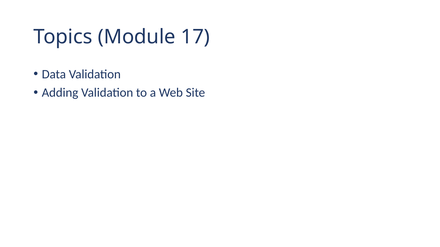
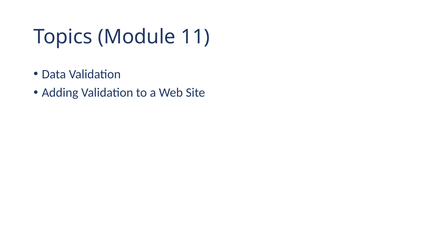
17: 17 -> 11 (195, 37)
